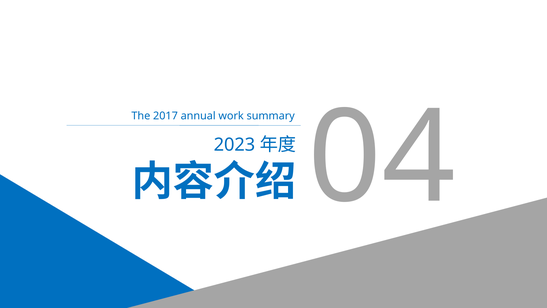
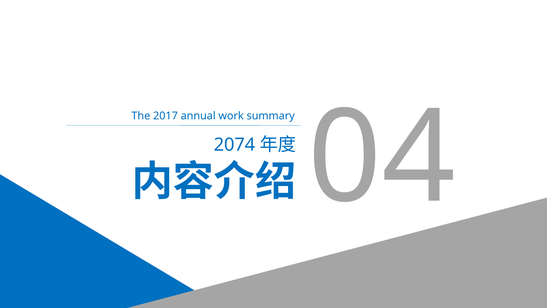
2023: 2023 -> 2074 (235, 145)
